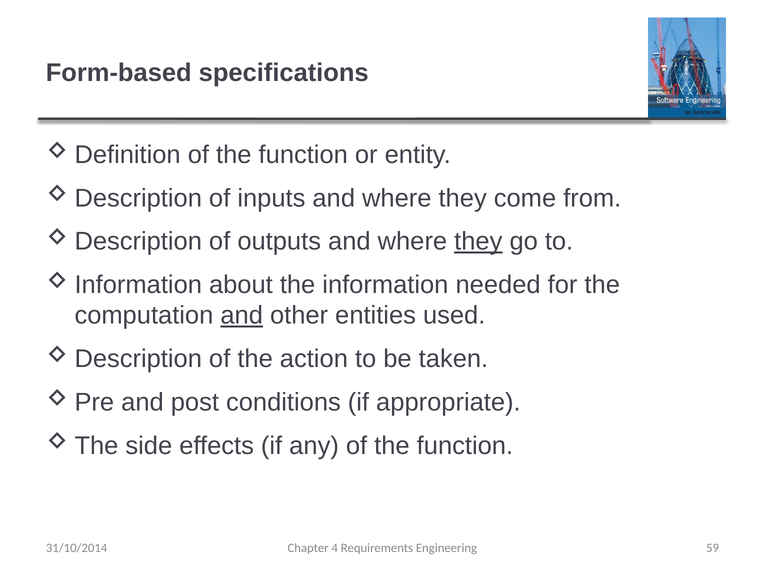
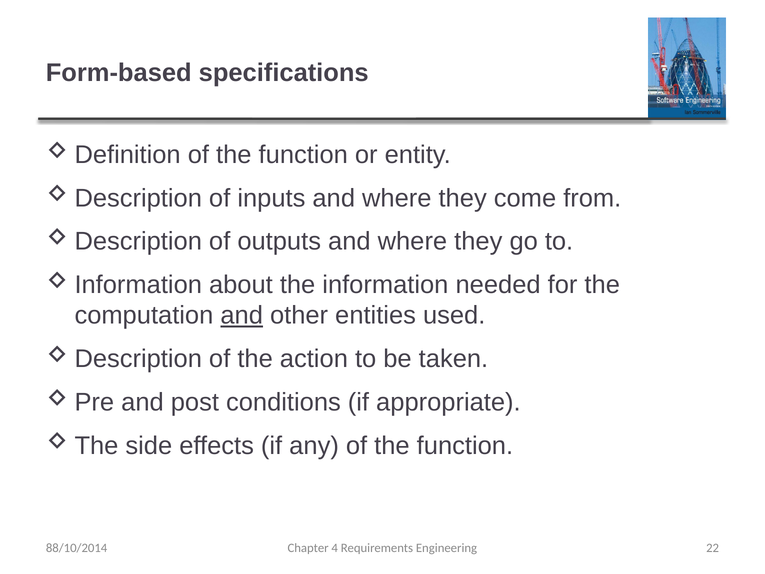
they underline: present -> none (478, 241)
31/10/2014: 31/10/2014 -> 88/10/2014 (77, 548)
59: 59 -> 22 (713, 548)
